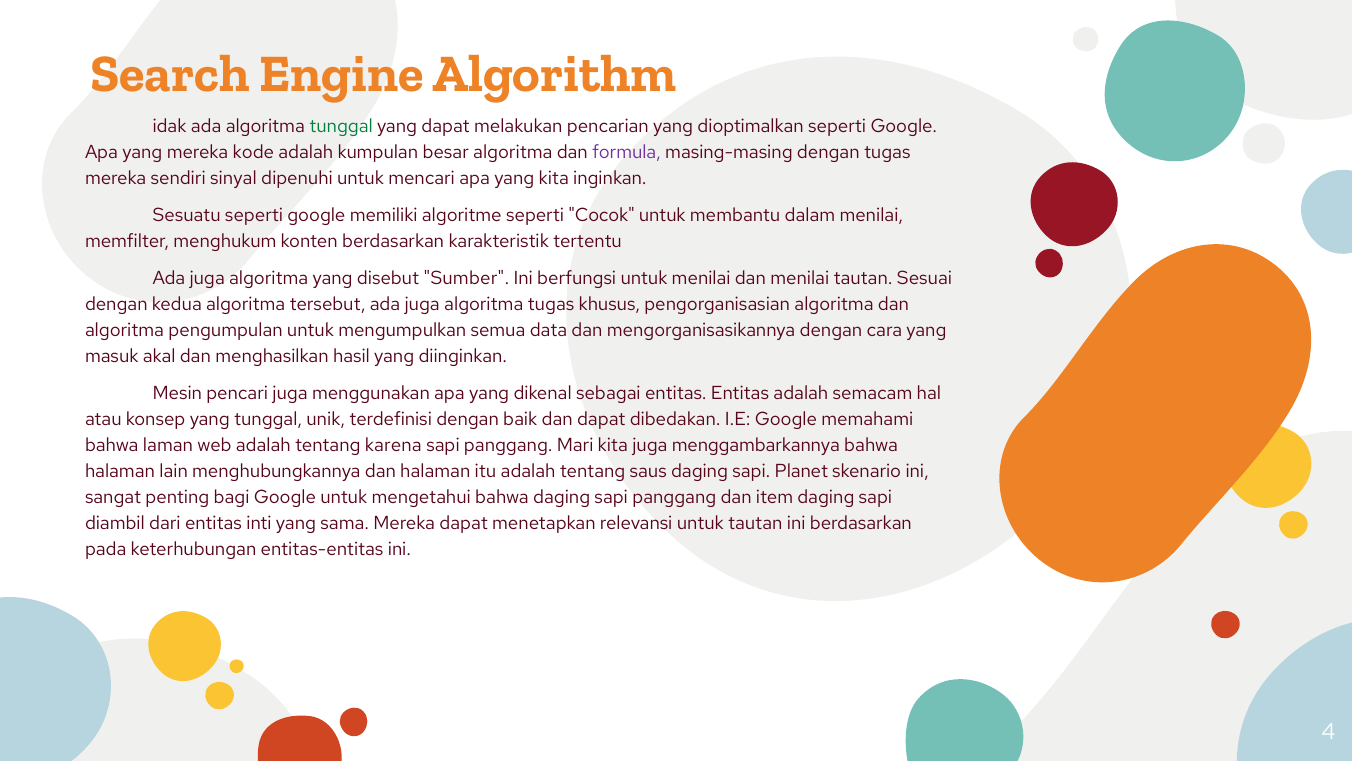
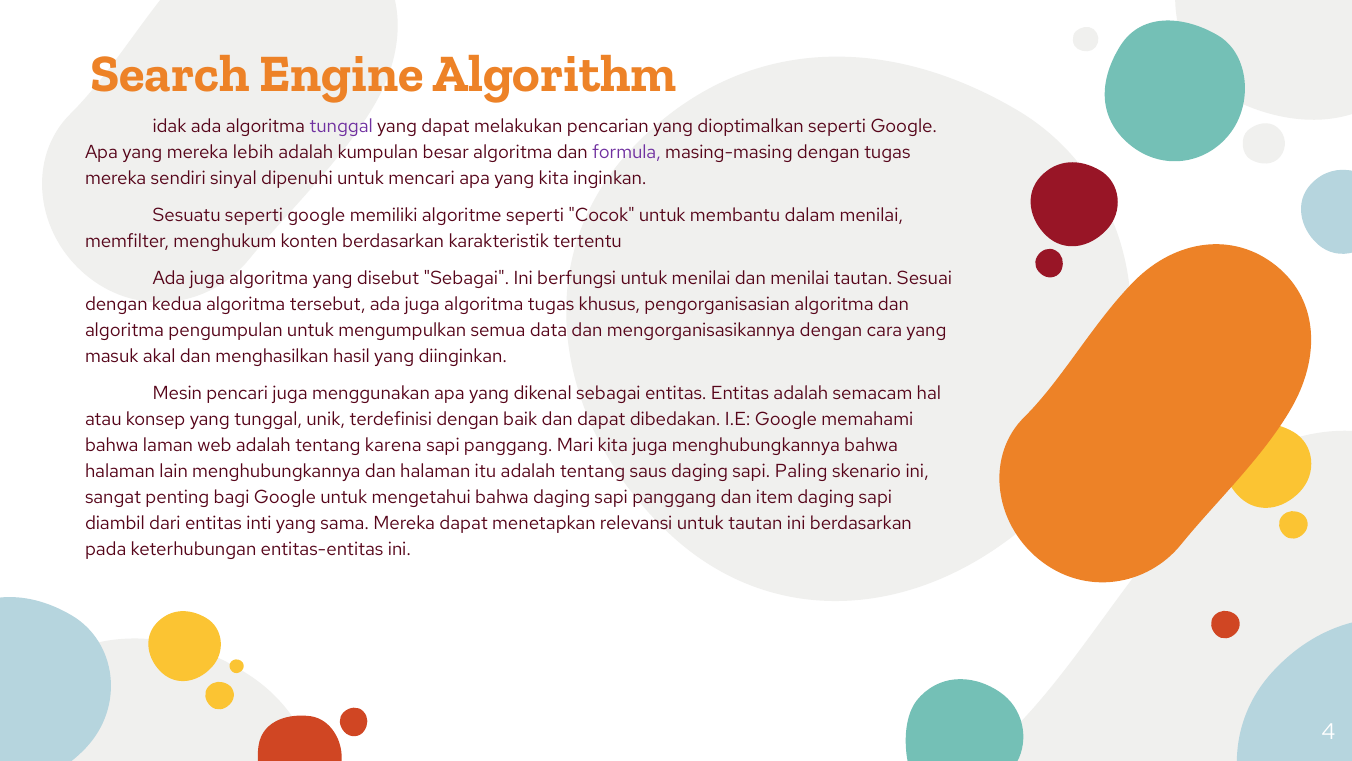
tunggal colour: green -> purple (341, 126)
kode: kode -> lebih (253, 152)
disebut Sumber: Sumber -> Sebagai (467, 279)
juga menggambarkannya: menggambarkannya -> menghubungkannya (756, 445)
Planet: Planet -> Paling (801, 471)
